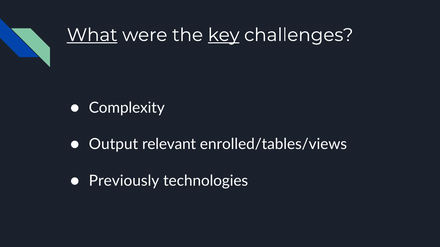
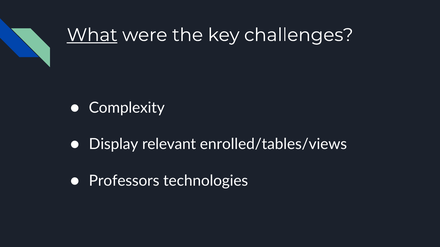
key underline: present -> none (224, 35)
Output: Output -> Display (114, 145)
Previously: Previously -> Professors (124, 181)
